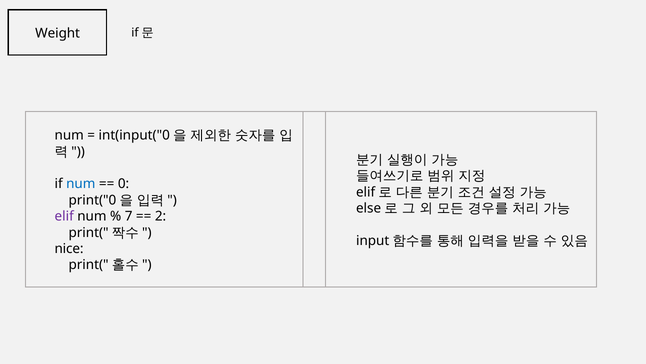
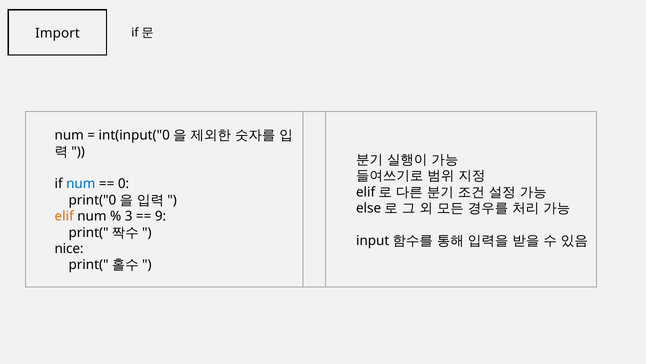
Weight: Weight -> Import (58, 33)
elif colour: purple -> orange (64, 216)
7: 7 -> 3 (129, 216)
2: 2 -> 9 (161, 216)
